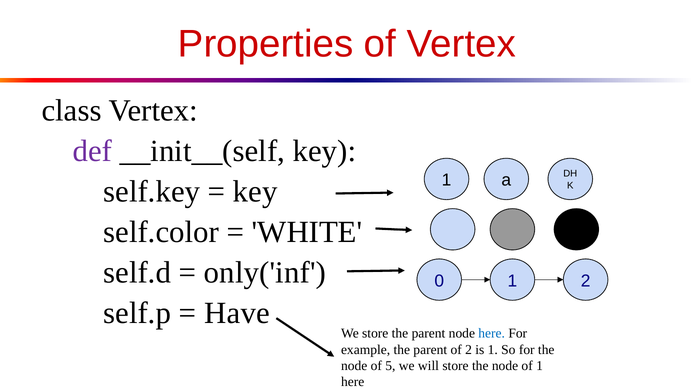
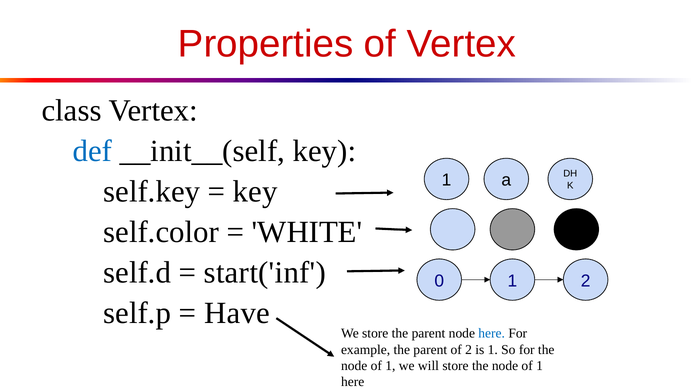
def colour: purple -> blue (92, 151)
only('inf: only('inf -> start('inf (265, 273)
5: 5 -> 1 (390, 366)
